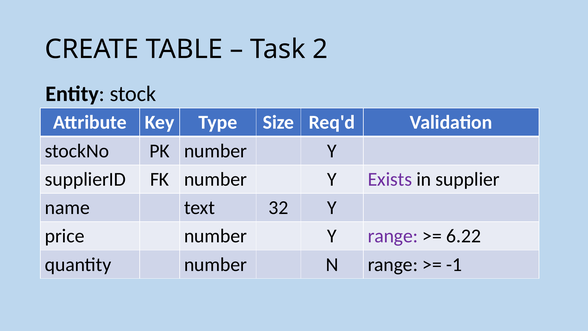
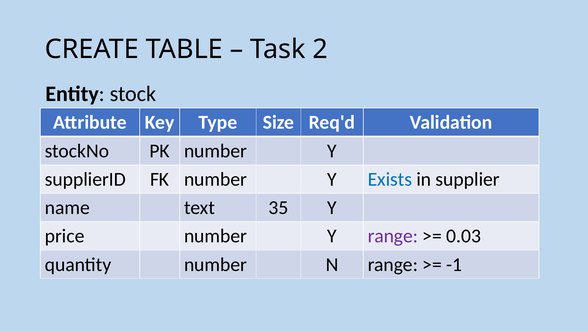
Exists colour: purple -> blue (390, 179)
32: 32 -> 35 (278, 208)
6.22: 6.22 -> 0.03 (464, 236)
